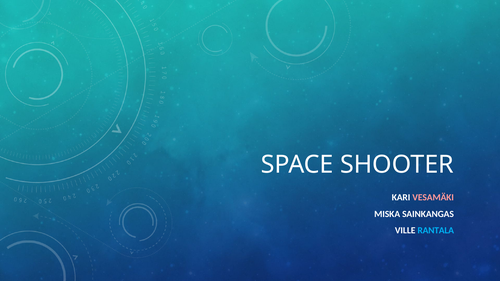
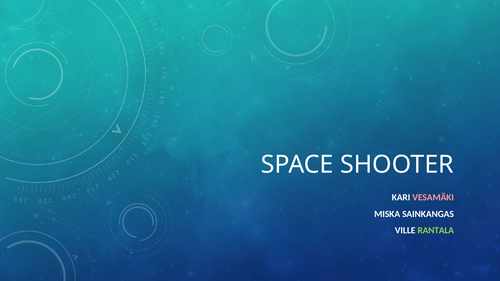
RANTALA colour: light blue -> light green (436, 231)
